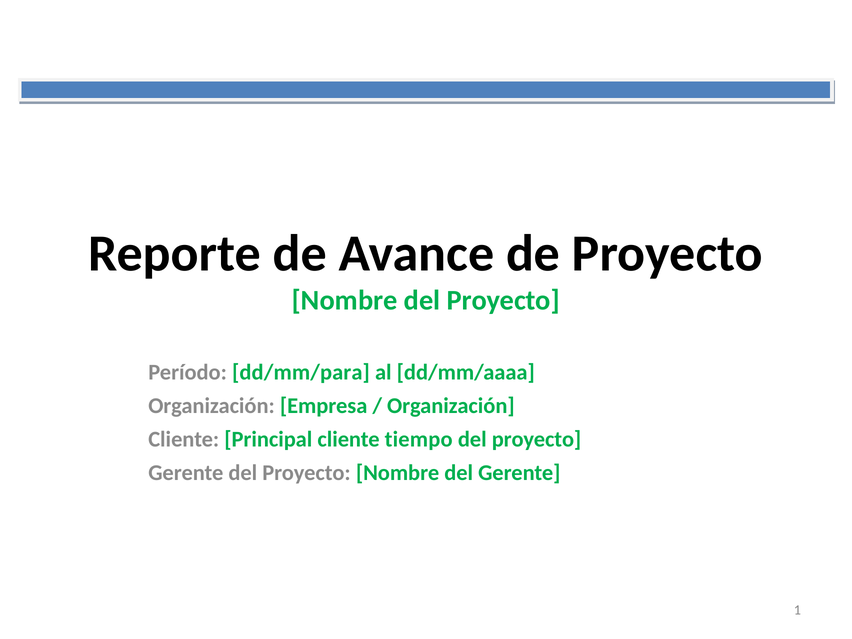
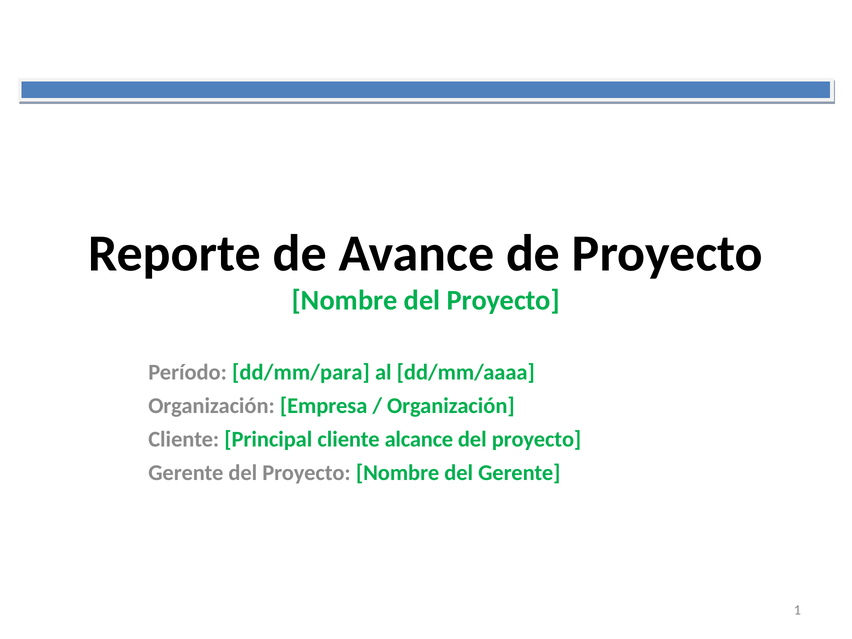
tiempo: tiempo -> alcance (419, 439)
